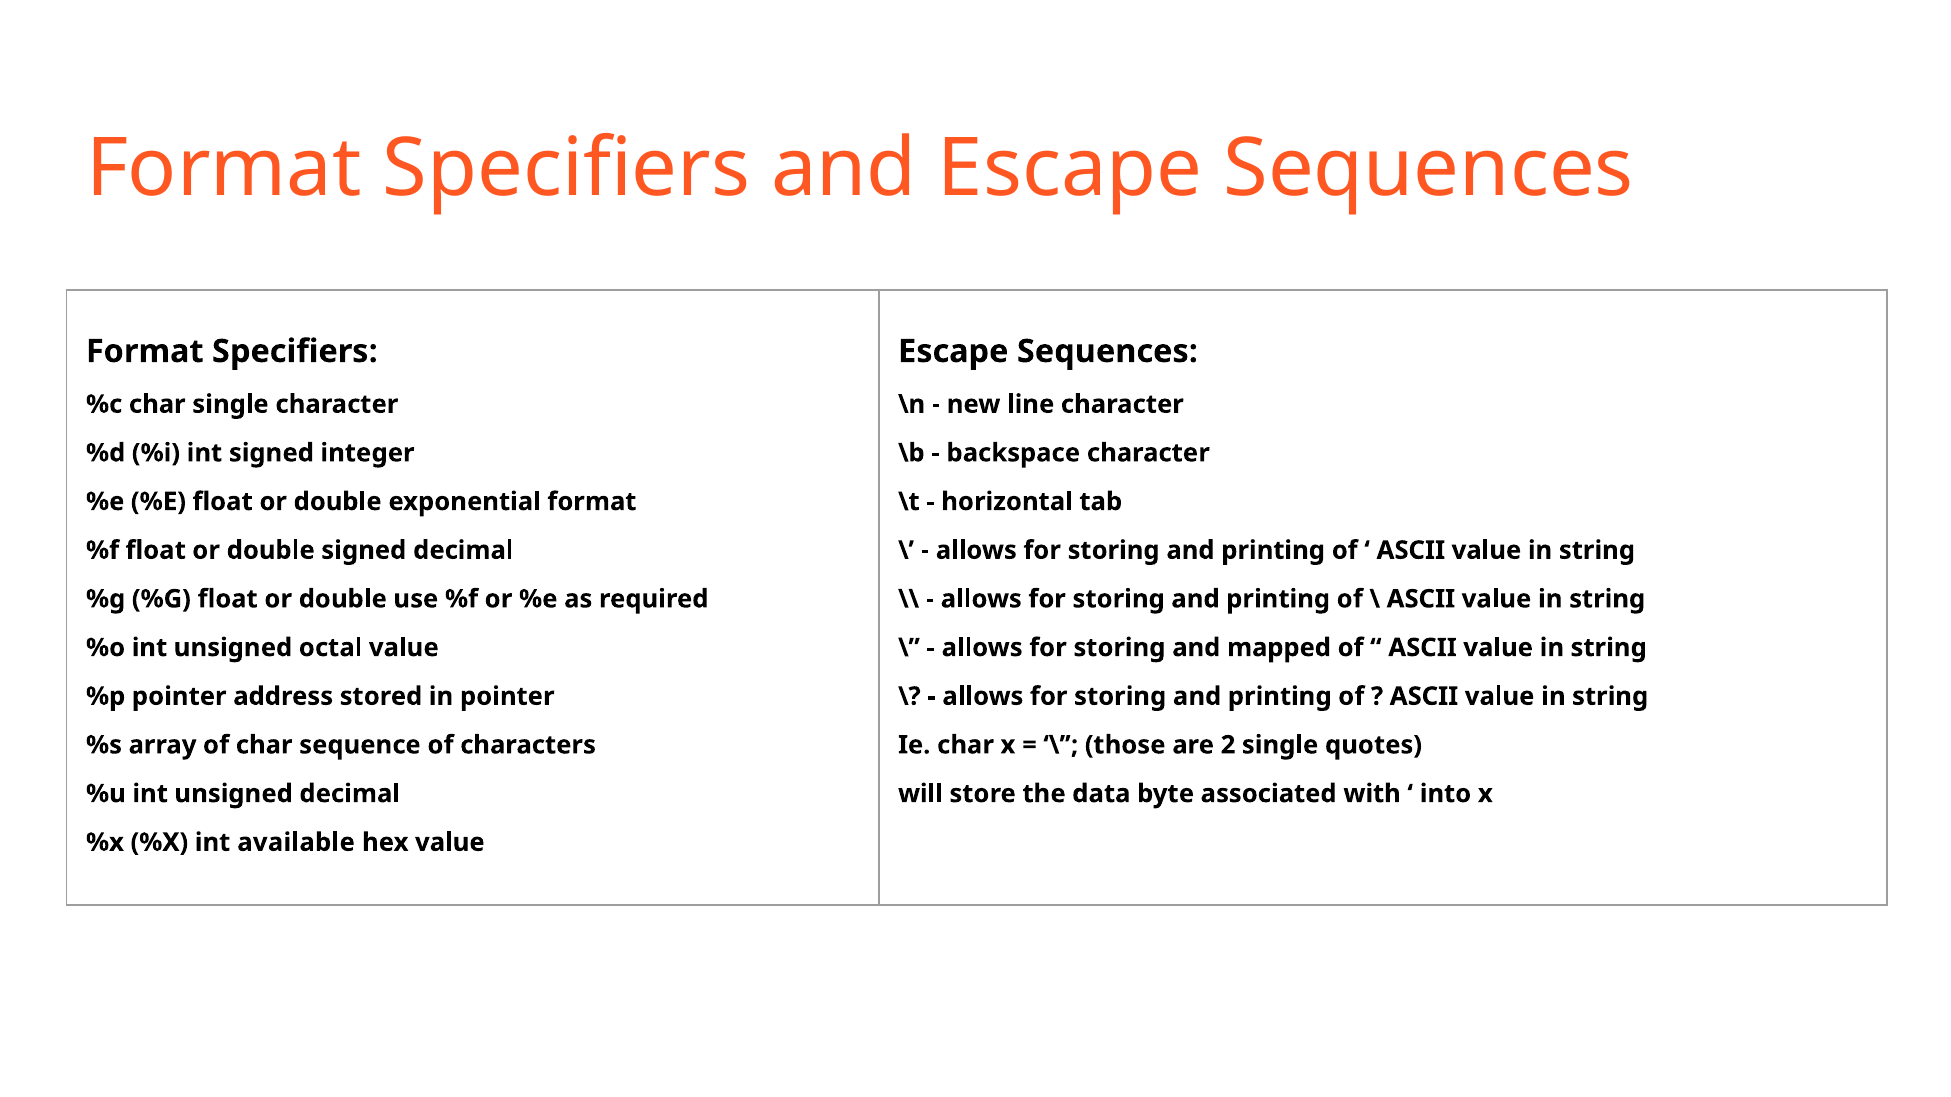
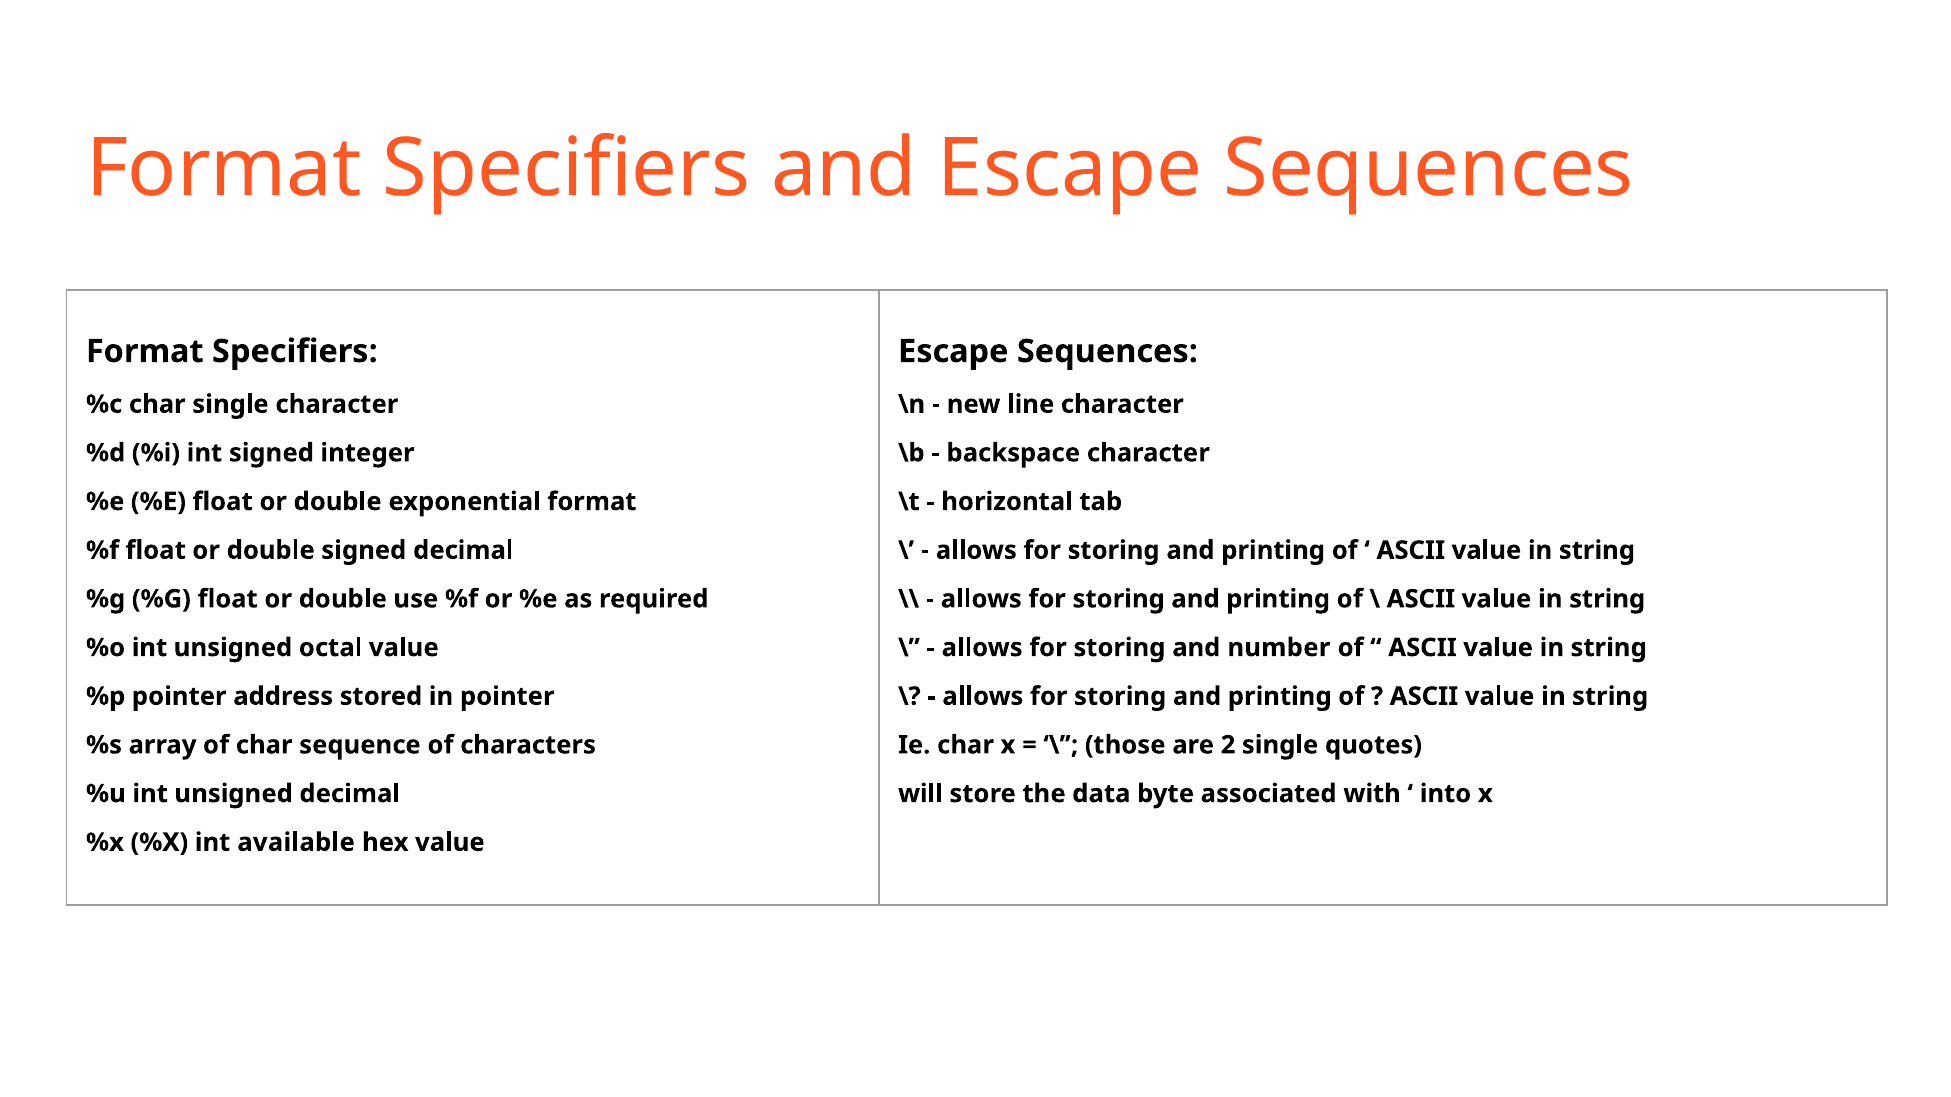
mapped: mapped -> number (1279, 648)
